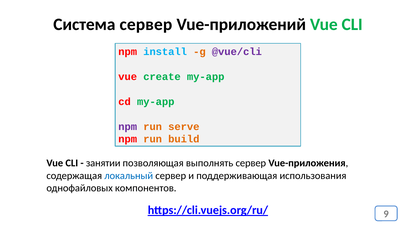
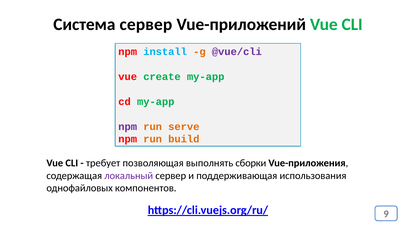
занятии: занятии -> требует (103, 163)
выполнять сервер: сервер -> сборки (251, 163)
локальный colour: blue -> purple (129, 176)
